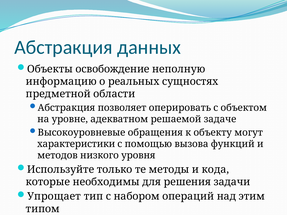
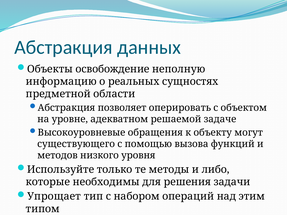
характеристики: характеристики -> существующего (76, 144)
кода: кода -> либо (216, 170)
